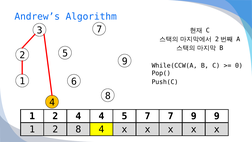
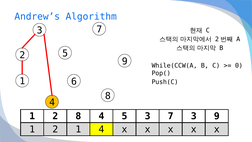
1 2 4: 4 -> 8 (78, 116)
5 7: 7 -> 3 (148, 116)
7 9: 9 -> 3 (194, 116)
2 8: 8 -> 1 (78, 129)
